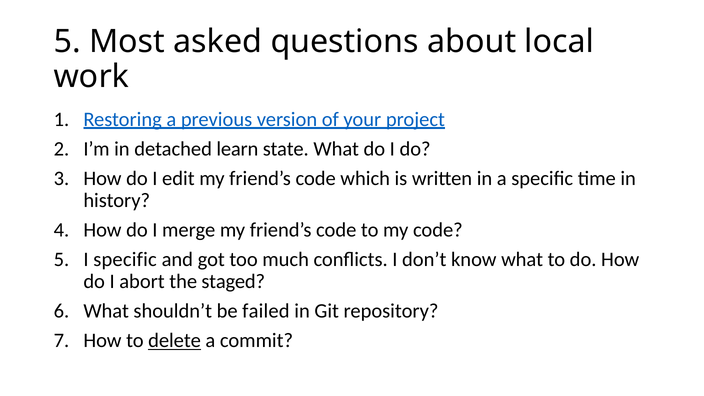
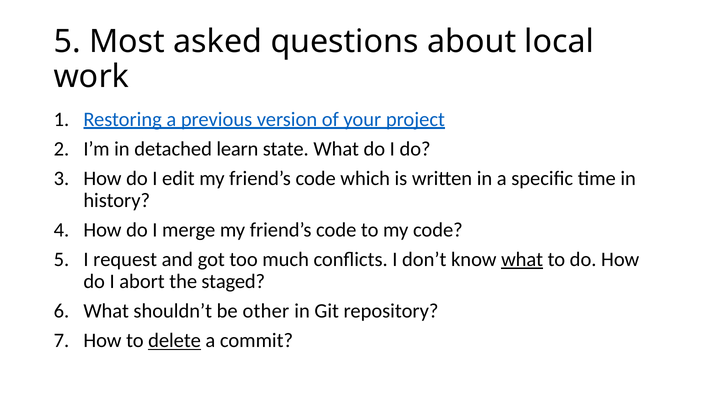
I specific: specific -> request (125, 259)
what underline: none -> present (522, 259)
failed: failed -> other (266, 311)
